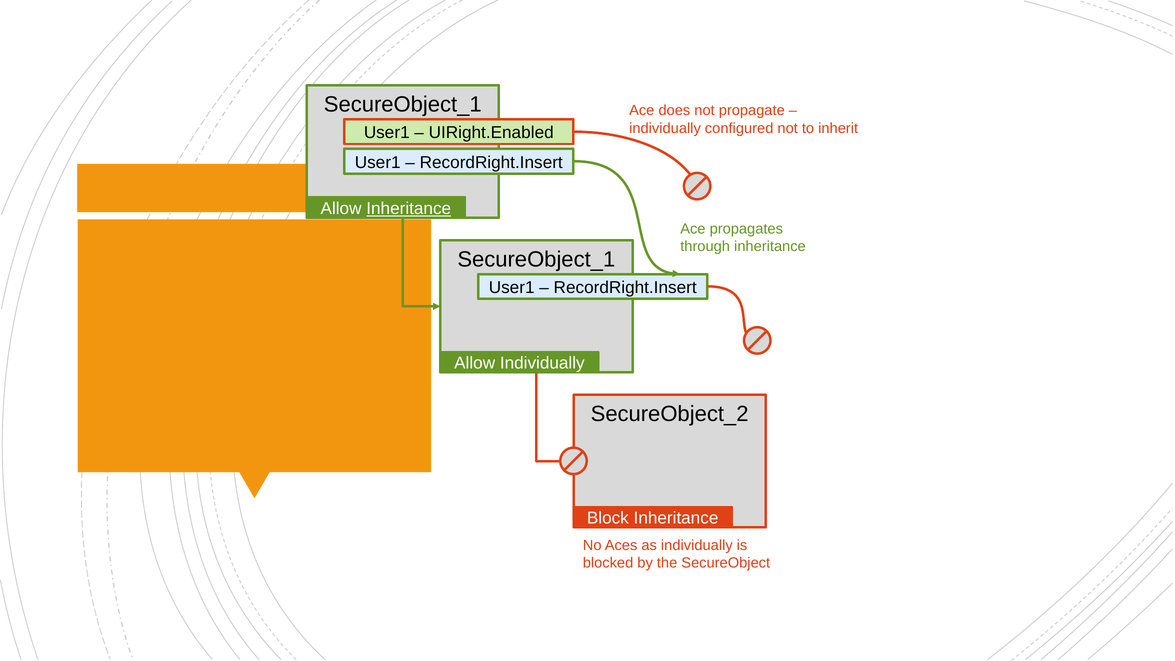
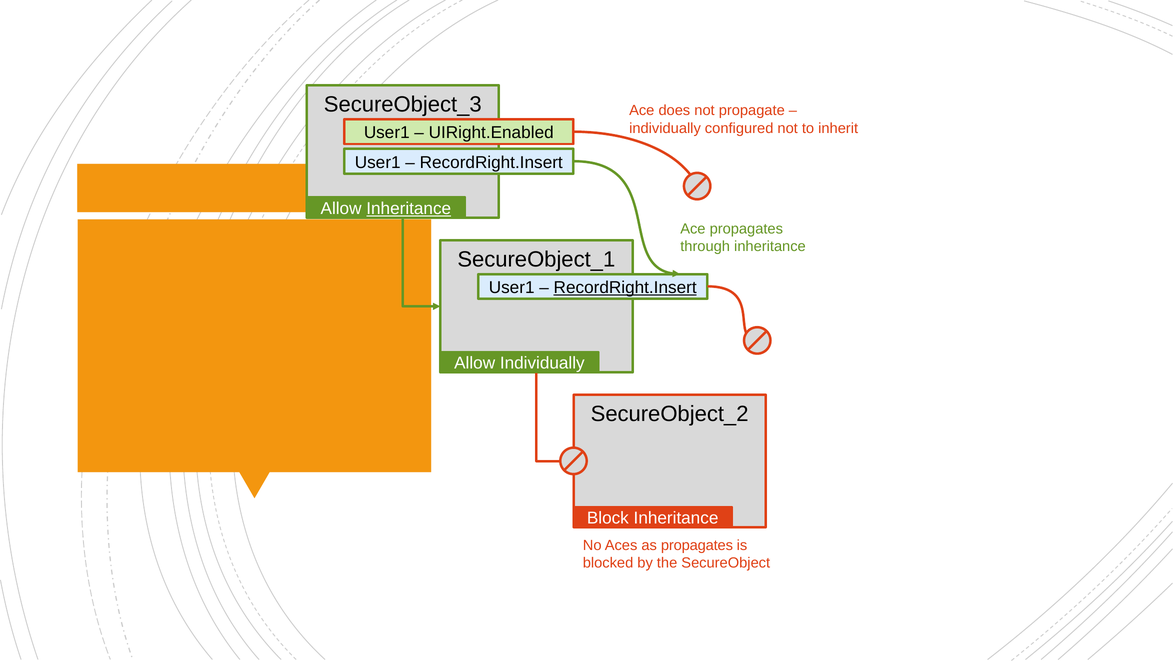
SecureObject_1: SecureObject_1 -> SecureObject_3 (403, 105)
RecordRight.Insert underline: none -> present (625, 288)
as individually: individually -> propagates (697, 545)
